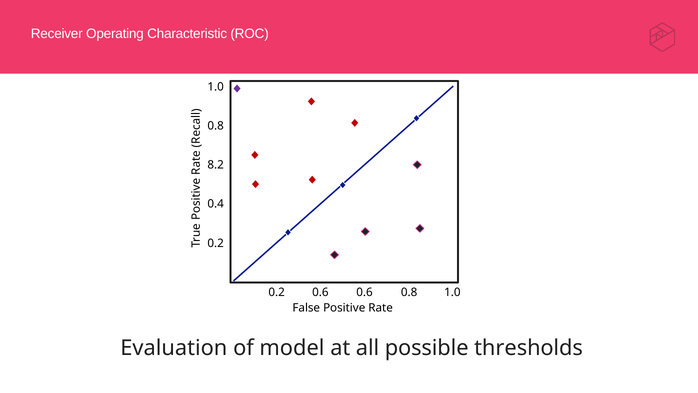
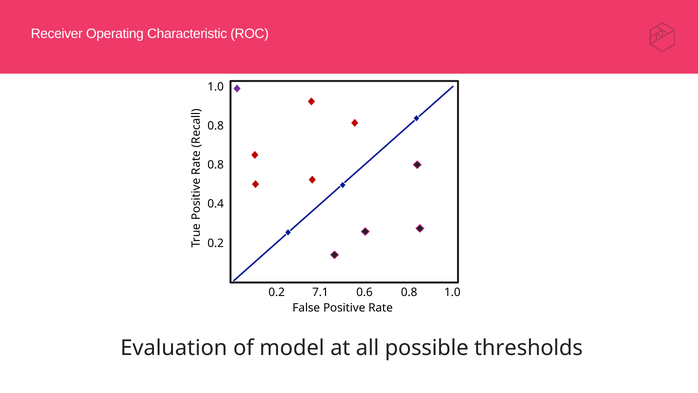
8.2: 8.2 -> 0.8 (216, 165)
0.2 0.6: 0.6 -> 7.1 (320, 292)
